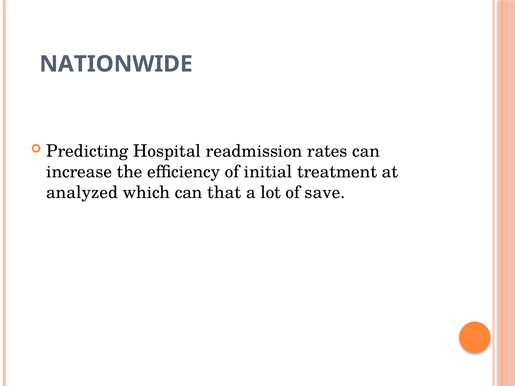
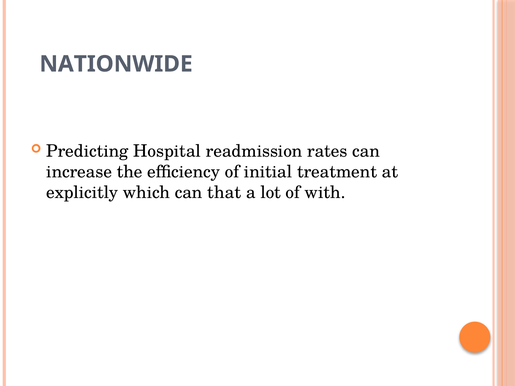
analyzed: analyzed -> explicitly (82, 193)
save: save -> with (325, 193)
